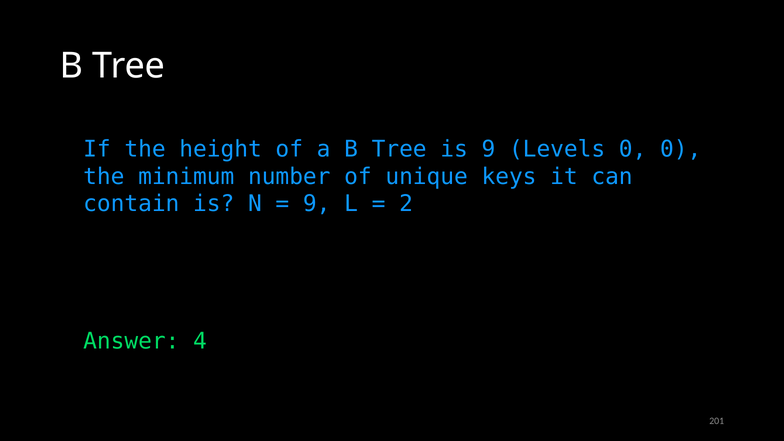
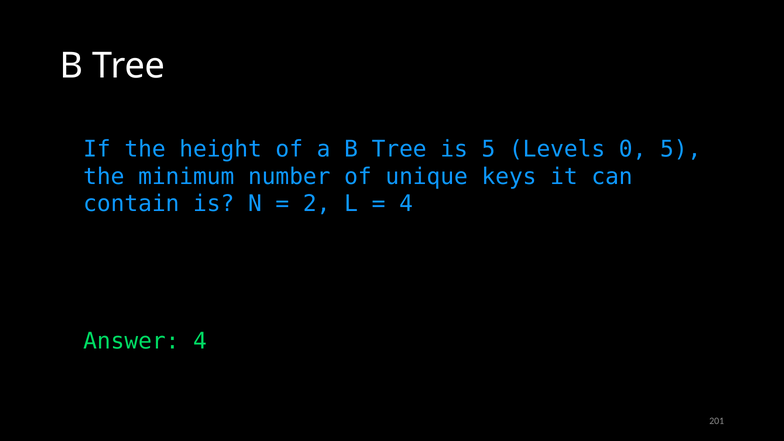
is 9: 9 -> 5 (488, 149)
0 0: 0 -> 5 (681, 149)
9: 9 -> 2 (317, 204)
2: 2 -> 4 (406, 204)
